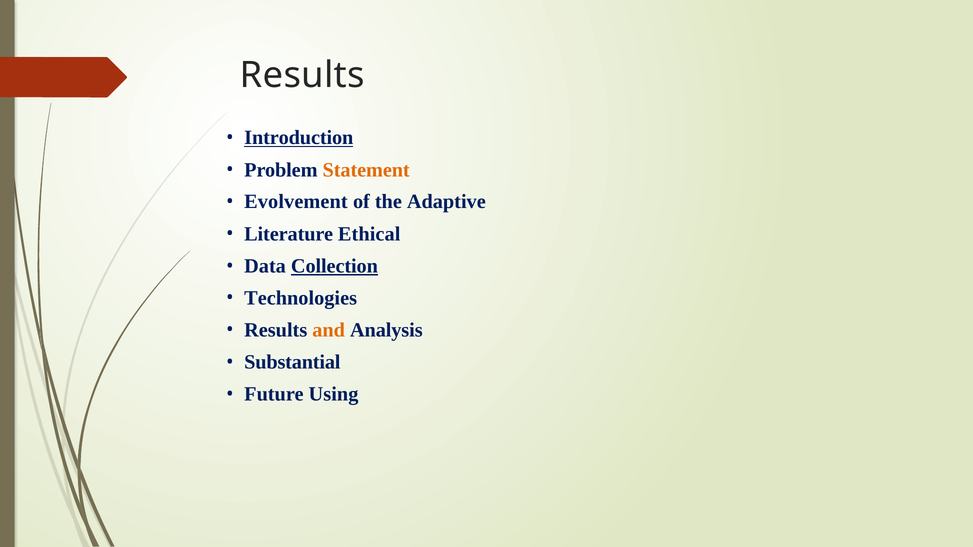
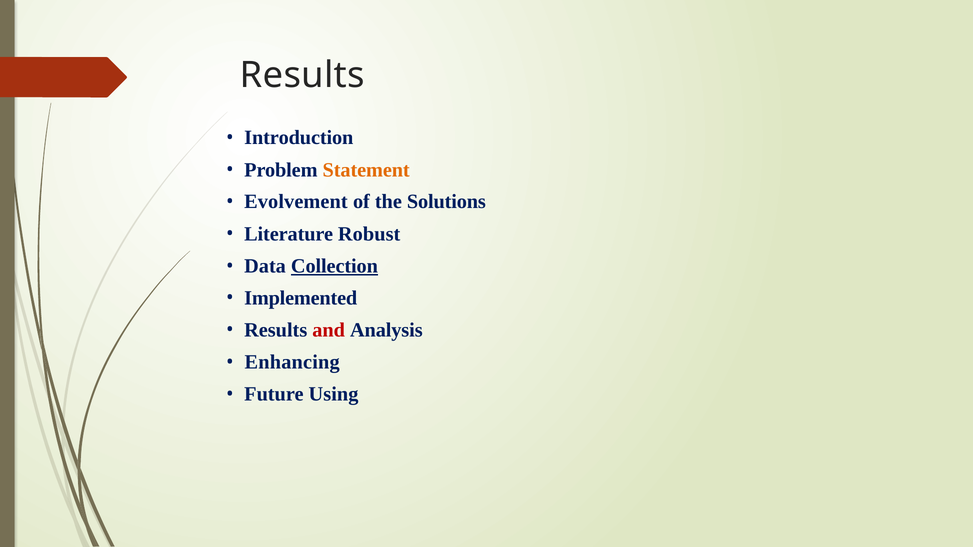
Introduction underline: present -> none (299, 138)
Adaptive: Adaptive -> Solutions (446, 202)
Ethical: Ethical -> Robust (369, 234)
Technologies: Technologies -> Implemented (301, 298)
and colour: orange -> red (329, 330)
Substantial: Substantial -> Enhancing (292, 362)
